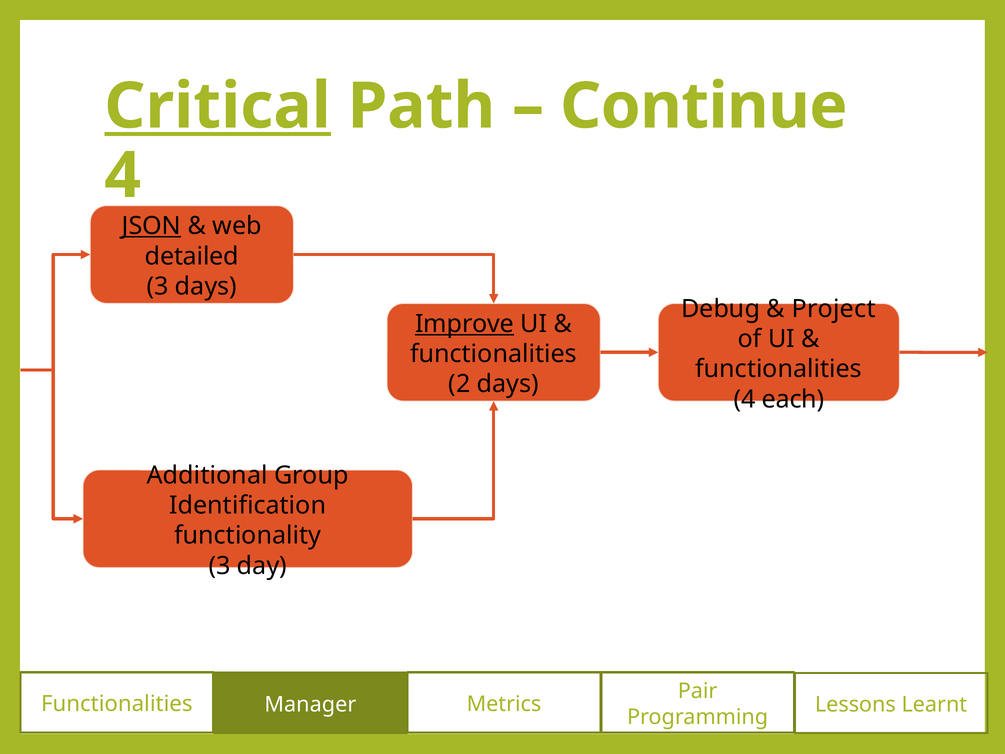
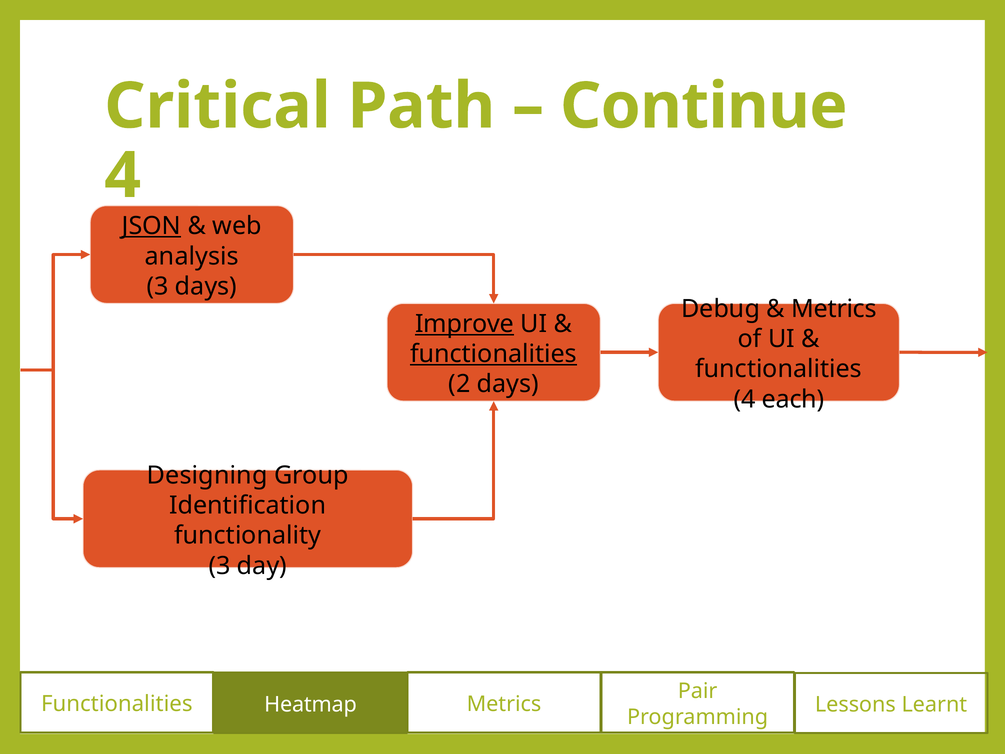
Critical underline: present -> none (218, 106)
detailed: detailed -> analysis (192, 256)
Project: Project -> Metrics (834, 309)
functionalities underline: none -> present (494, 354)
Additional: Additional -> Designing (207, 475)
Manager: Manager -> Heatmap (311, 704)
